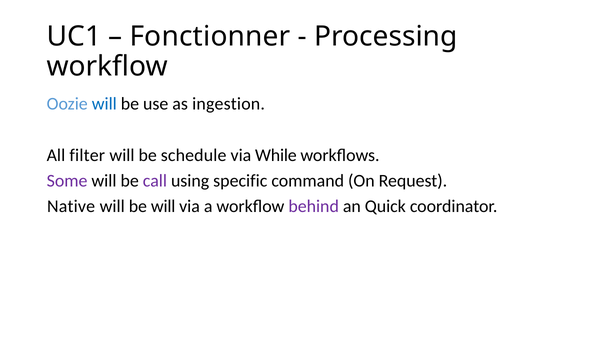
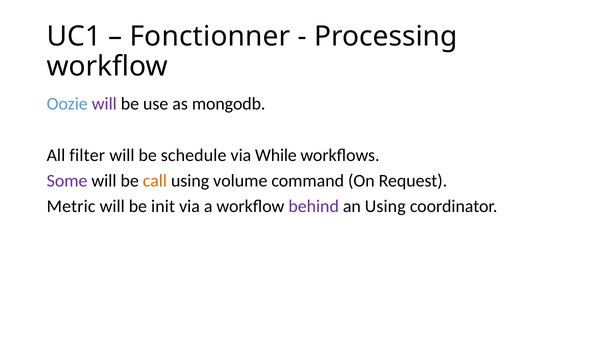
will colour: blue -> purple (104, 104)
ingestion: ingestion -> mongodb (229, 104)
call colour: purple -> orange (155, 181)
specific: specific -> volume (240, 181)
Native: Native -> Metric (71, 206)
be will: will -> init (163, 206)
an Quick: Quick -> Using (385, 206)
